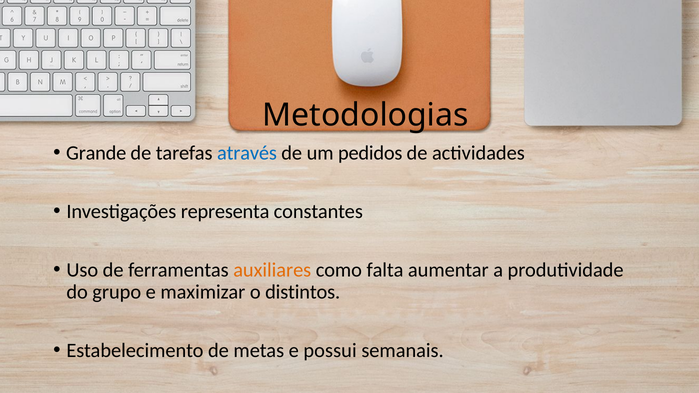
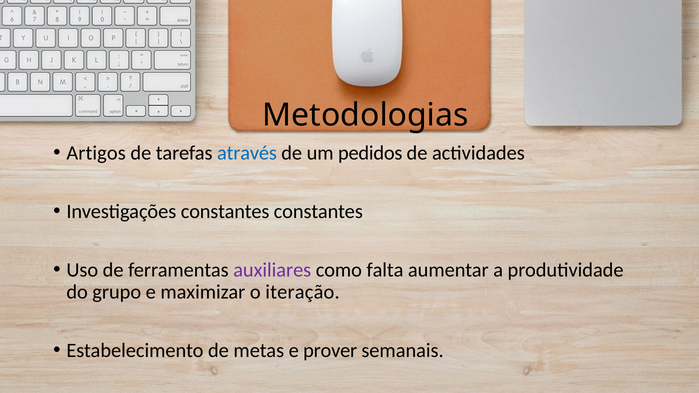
Grande: Grande -> Artigos (96, 153)
Investigações representa: representa -> constantes (225, 212)
auxiliares colour: orange -> purple (272, 270)
distintos: distintos -> iteração (303, 292)
possui: possui -> prover (330, 351)
